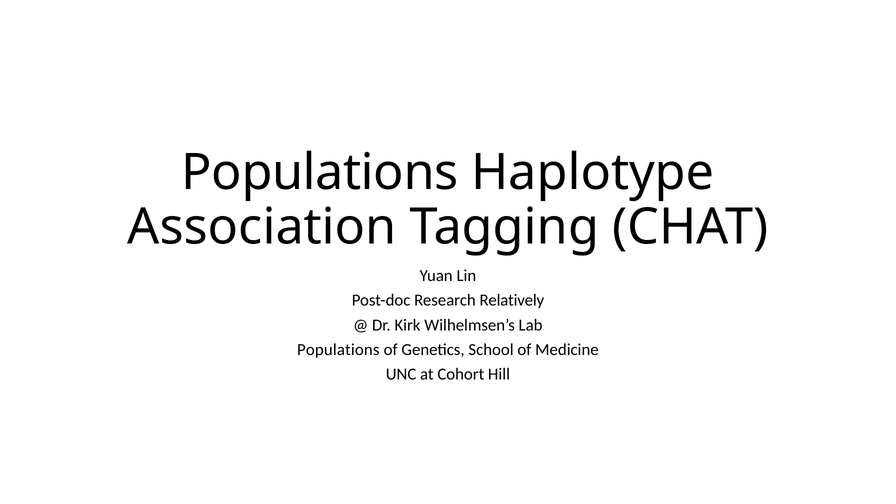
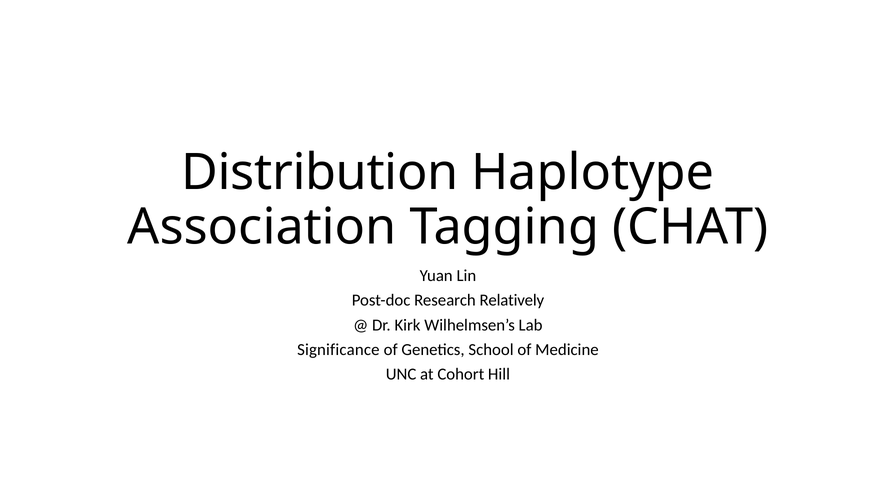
Populations: Populations -> Distribution (320, 173)
Populations: Populations -> Significance (338, 350)
